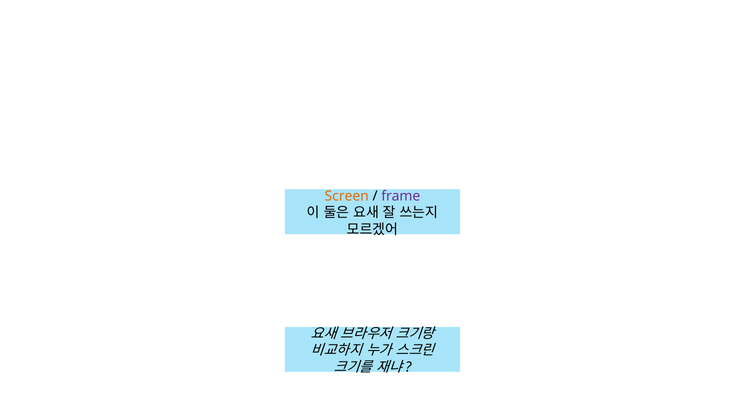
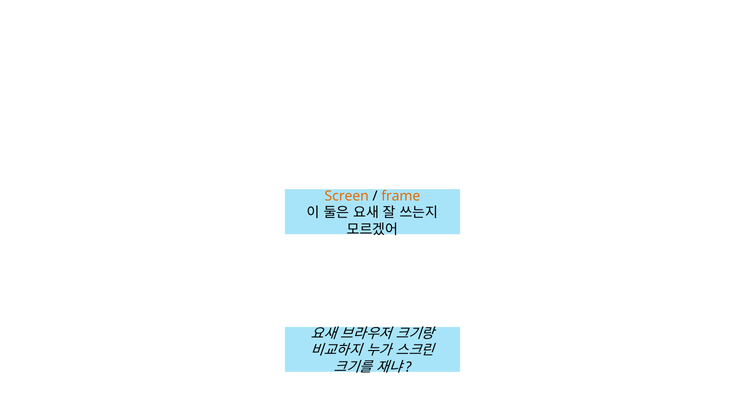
frame colour: purple -> orange (401, 196)
